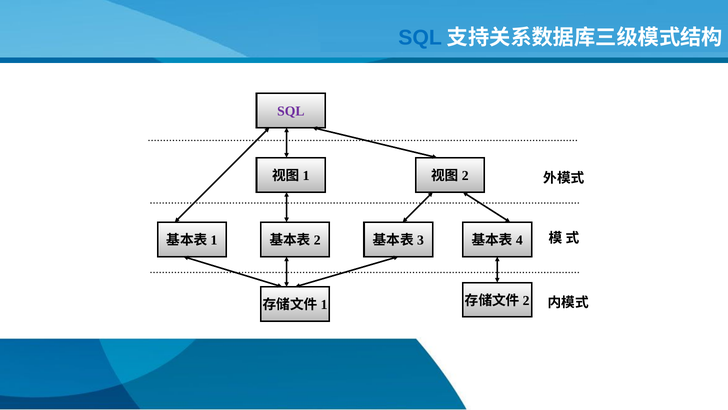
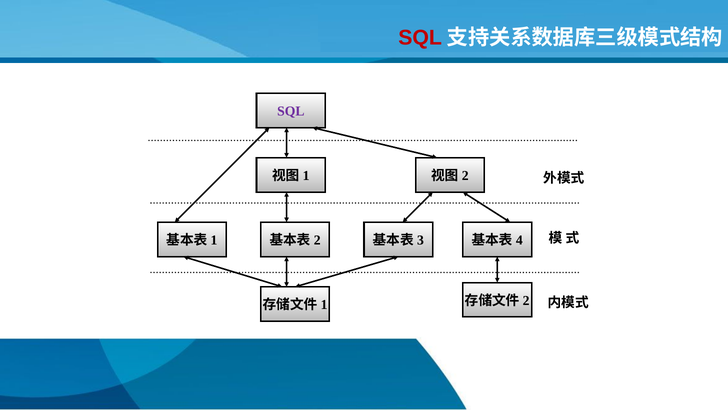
SQL colour: blue -> red (420, 38)
